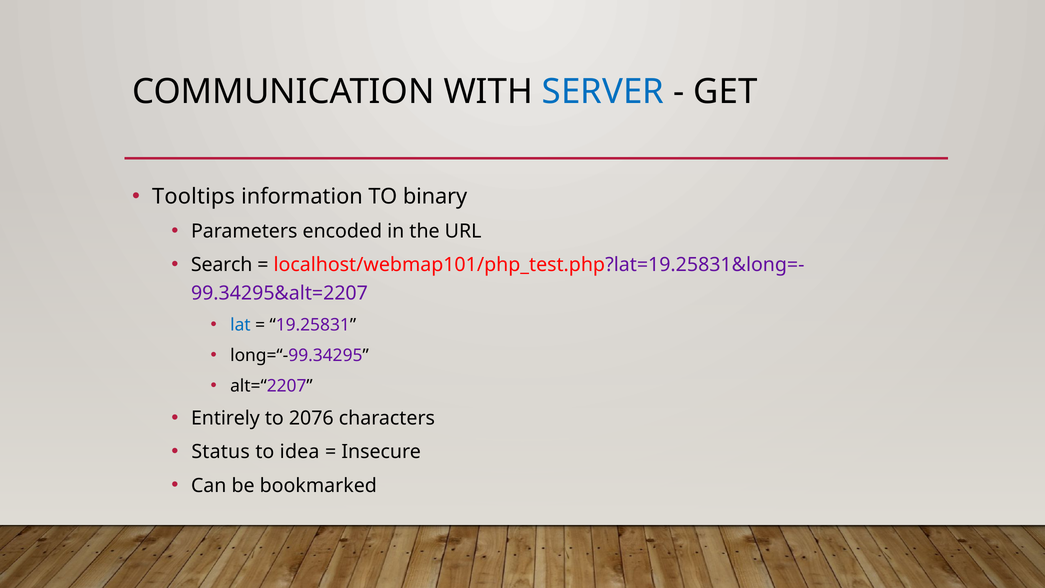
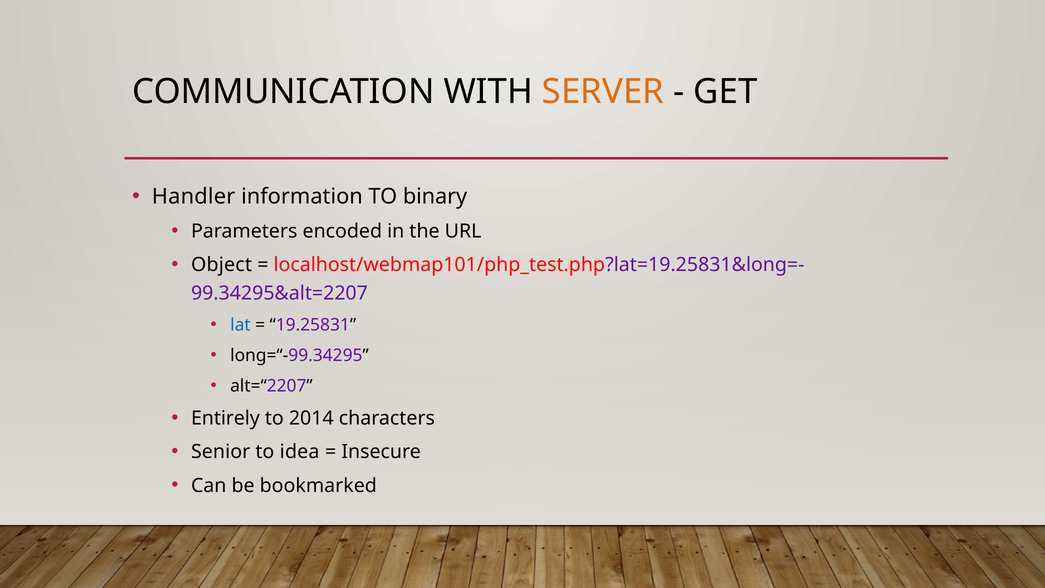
SERVER colour: blue -> orange (603, 92)
Tooltips: Tooltips -> Handler (194, 197)
Search: Search -> Object (222, 265)
2076: 2076 -> 2014 (311, 418)
Status: Status -> Senior (221, 452)
